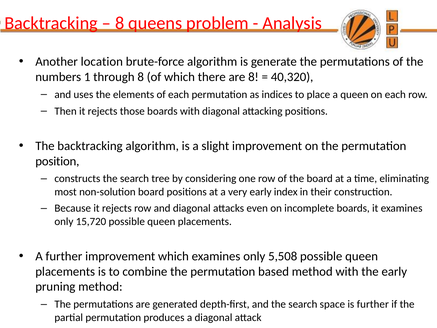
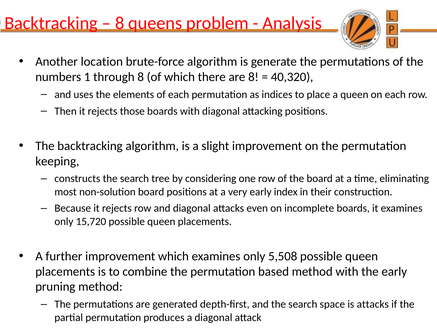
position: position -> keeping (57, 161)
is further: further -> attacks (373, 304)
